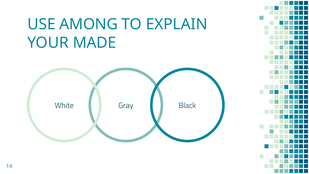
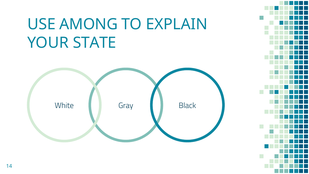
MADE: MADE -> STATE (95, 43)
